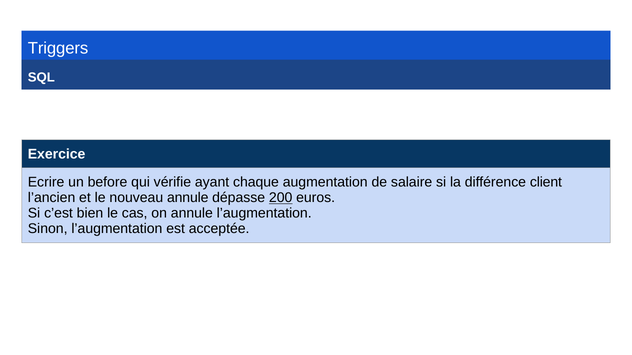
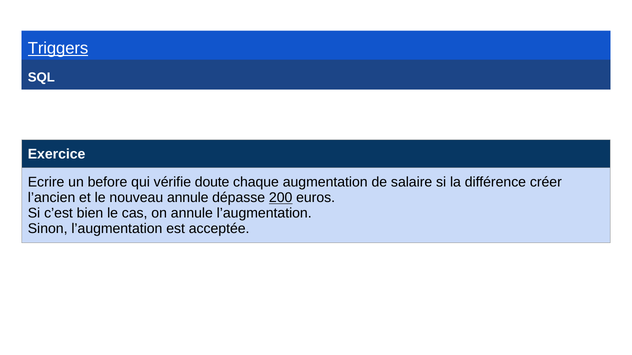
Triggers underline: none -> present (58, 48)
ayant: ayant -> doute (212, 182)
client: client -> créer (546, 182)
